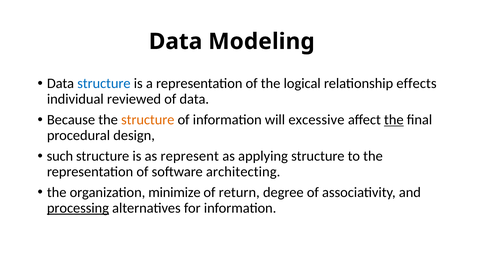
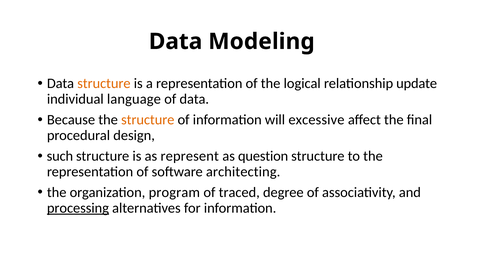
structure colour: blue -> orange (104, 84)
effects: effects -> update (417, 84)
reviewed: reviewed -> language (134, 99)
the underline: present -> none (394, 120)
applying: applying -> question (263, 156)
minimize: minimize -> program (174, 192)
return: return -> traced (239, 192)
